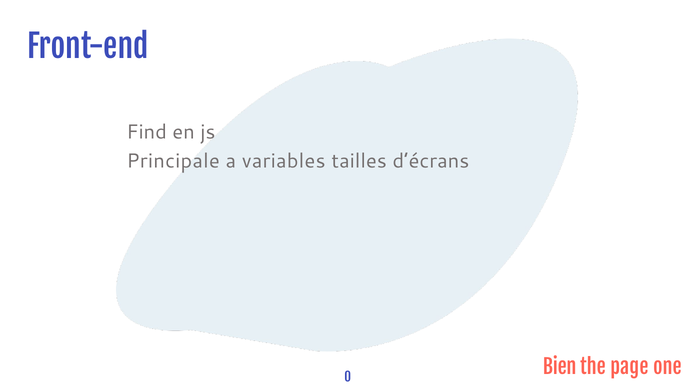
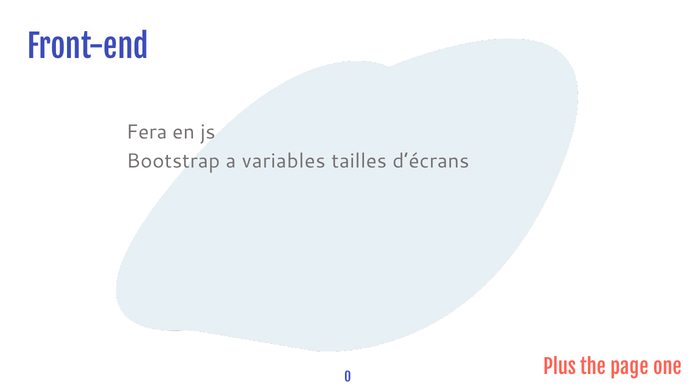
Find: Find -> Fera (147, 132)
Principale: Principale -> Bootstrap (173, 161)
Bien: Bien -> Plus (560, 368)
